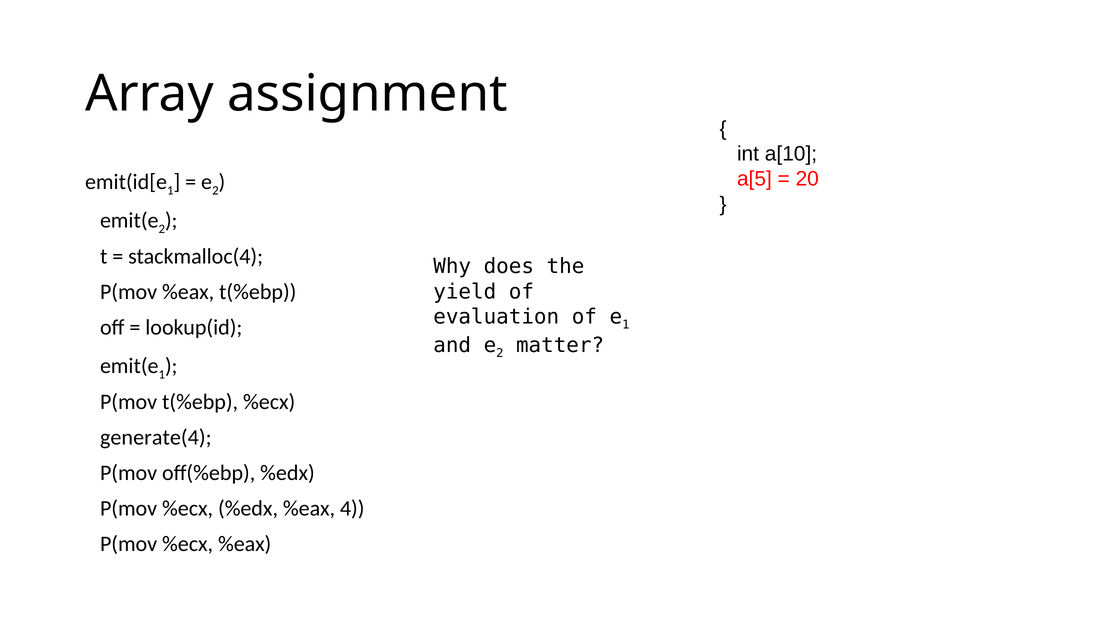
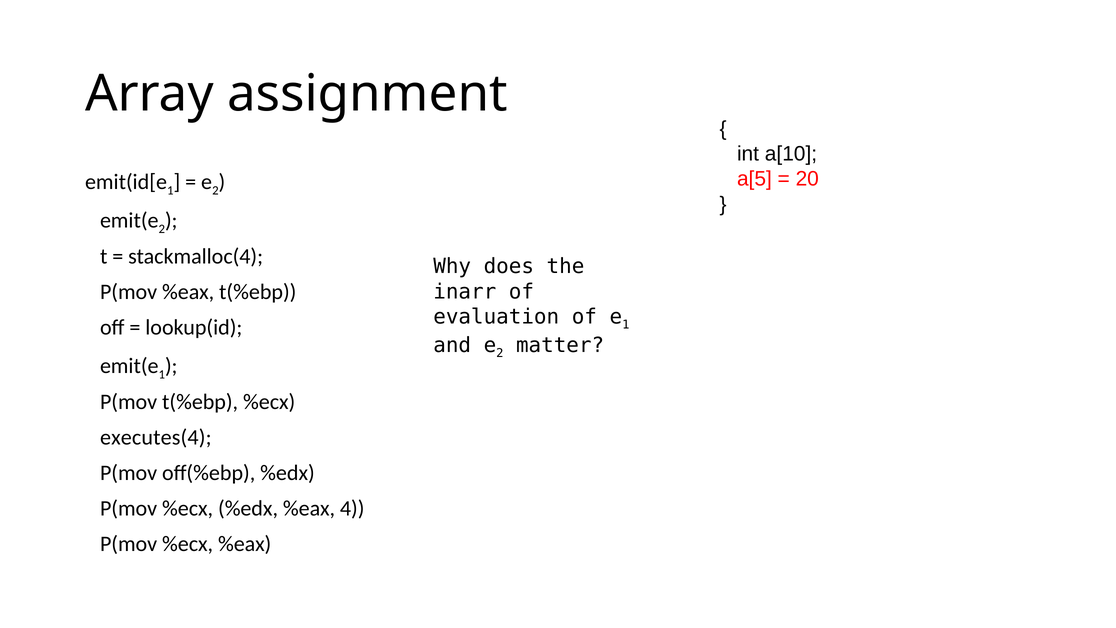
yield: yield -> inarr (465, 291)
generate(4: generate(4 -> executes(4 (156, 437)
